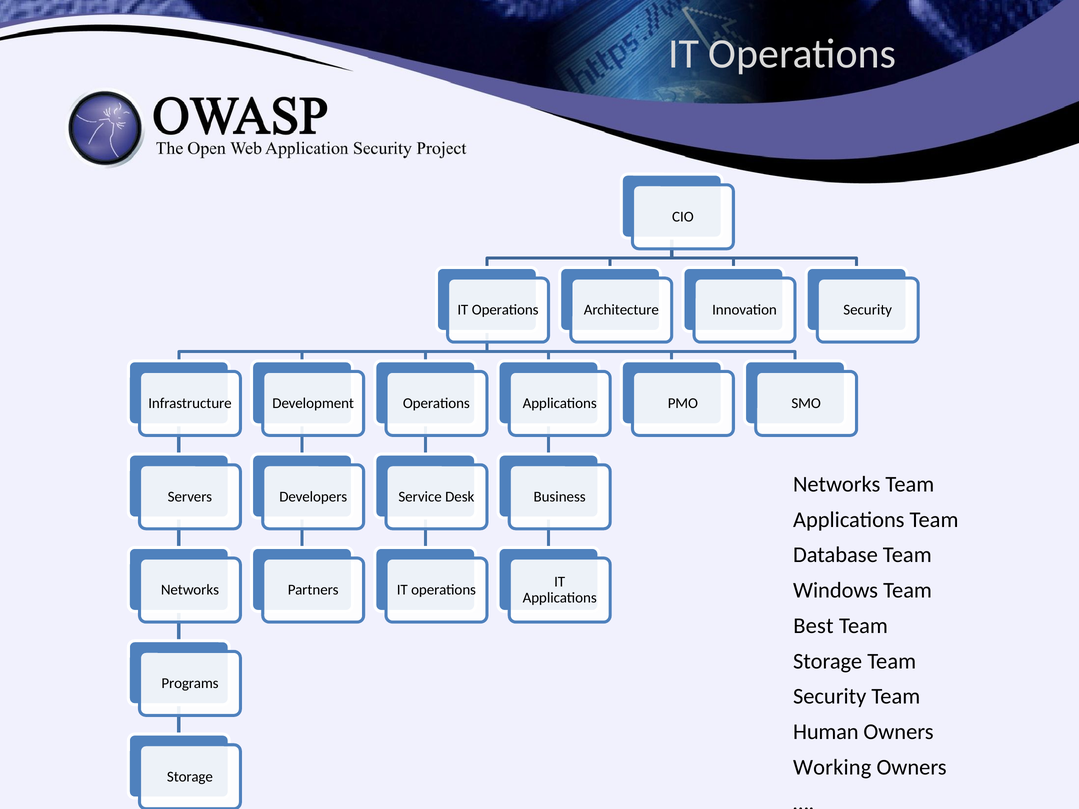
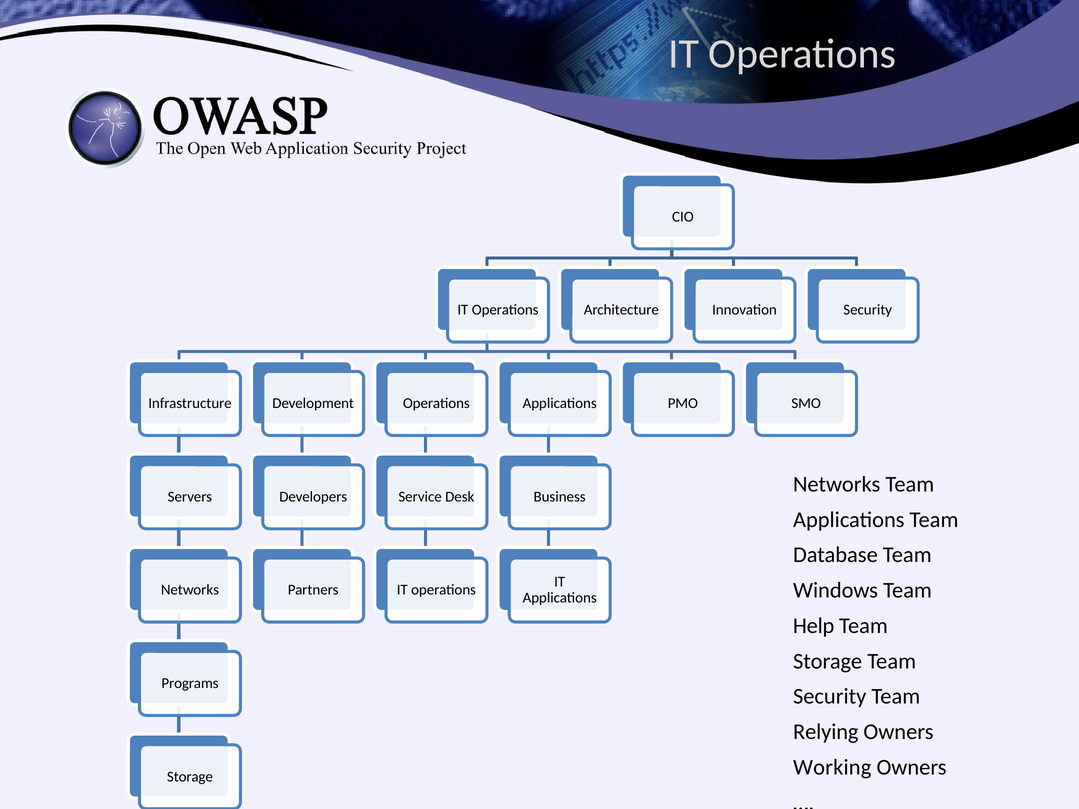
Best: Best -> Help (814, 626)
Human: Human -> Relying (826, 732)
